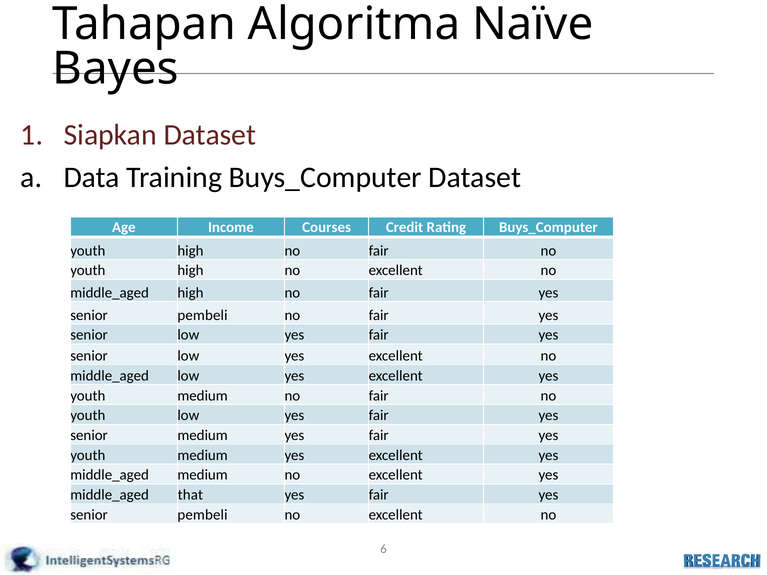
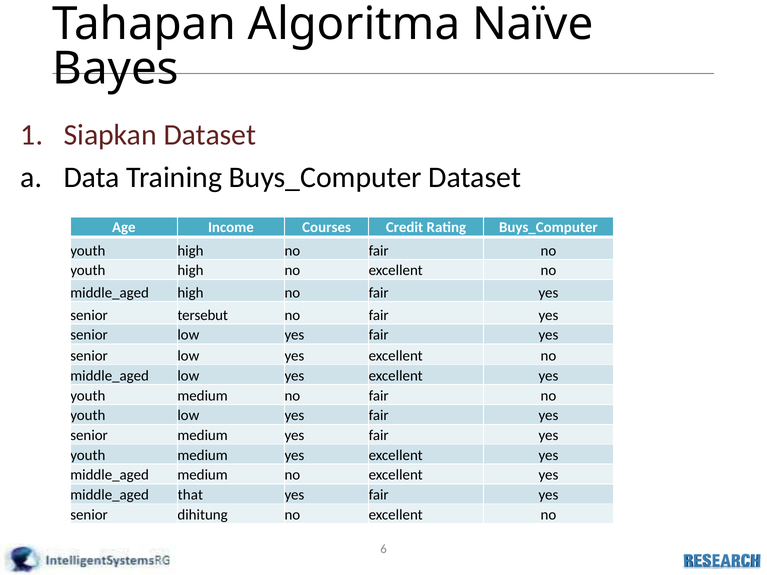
pembeli: pembeli -> tersebut (203, 315)
pembeli: pembeli -> dihitung (203, 515)
